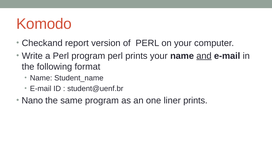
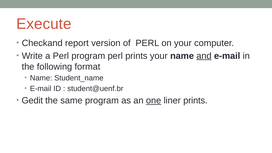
Komodo: Komodo -> Execute (44, 24)
Nano: Nano -> Gedit (32, 101)
one underline: none -> present (154, 101)
